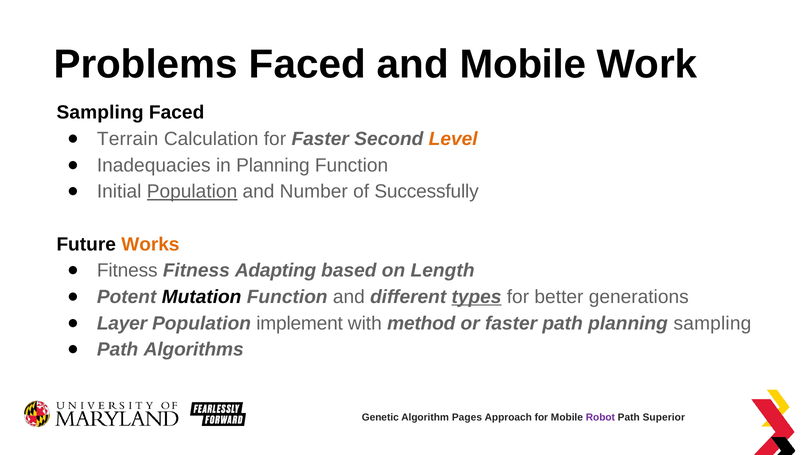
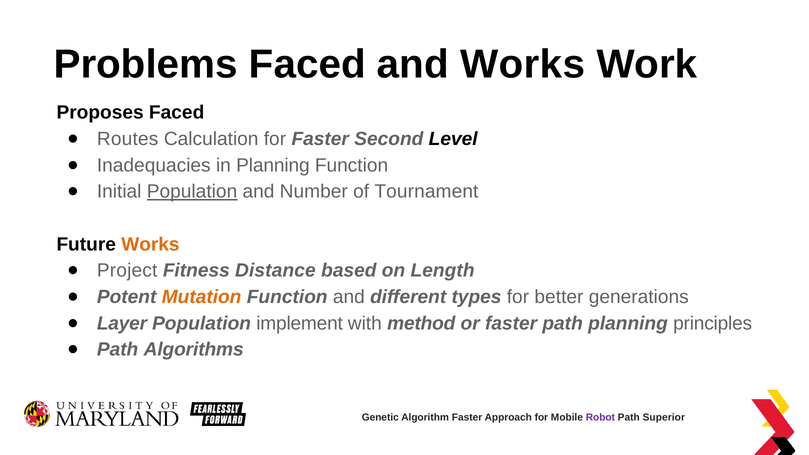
and Mobile: Mobile -> Works (523, 65)
Sampling: Sampling -> Proposes (100, 113)
Terrain: Terrain -> Routes (128, 139)
Level colour: orange -> black (453, 139)
Successfully: Successfully -> Tournament (426, 192)
Fitness: Fitness -> Project (127, 271)
Adapting: Adapting -> Distance (275, 271)
Mutation colour: black -> orange (202, 297)
types underline: present -> none (477, 297)
planning sampling: sampling -> principles (713, 323)
Algorithm Pages: Pages -> Faster (467, 418)
